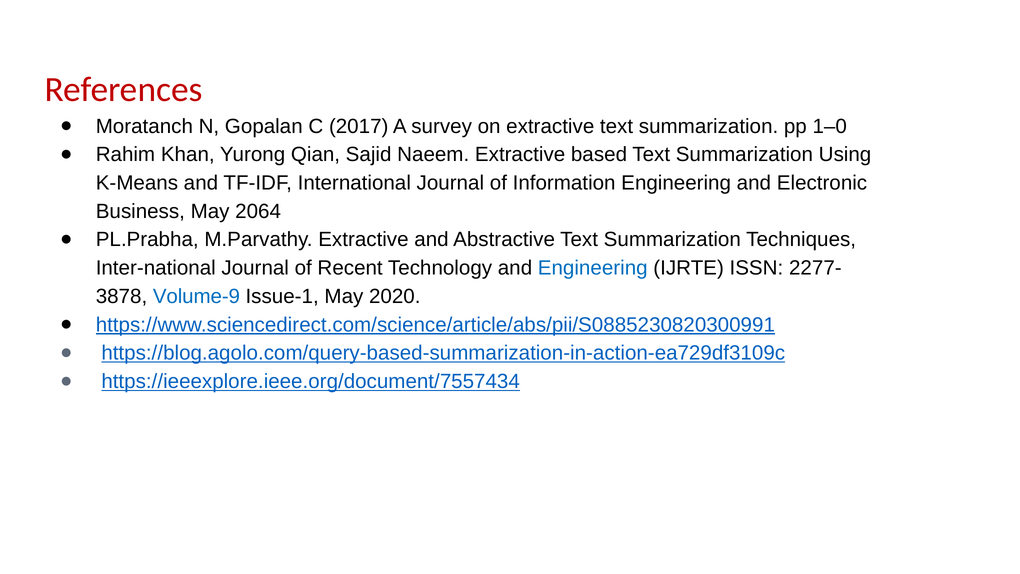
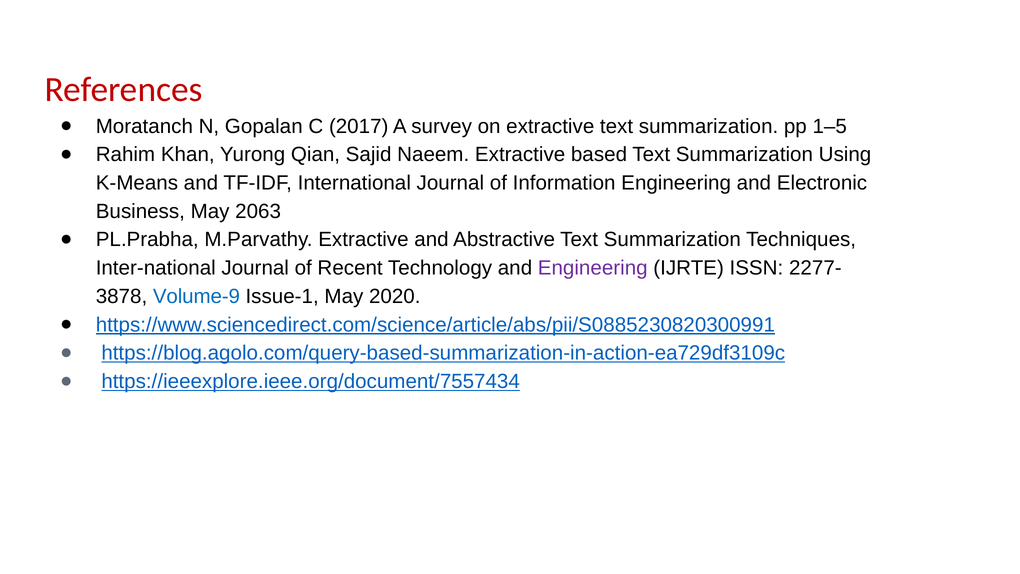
1–0: 1–0 -> 1–5 (830, 126)
2064: 2064 -> 2063 (258, 211)
Engineering colour: blue -> purple (593, 268)
